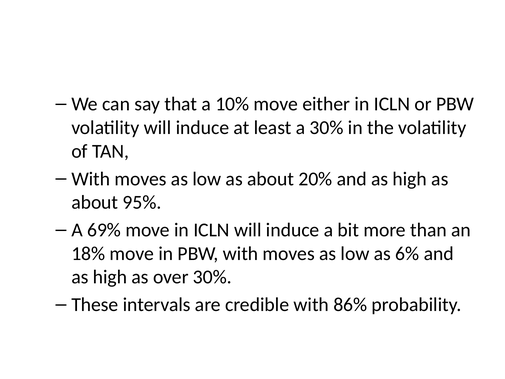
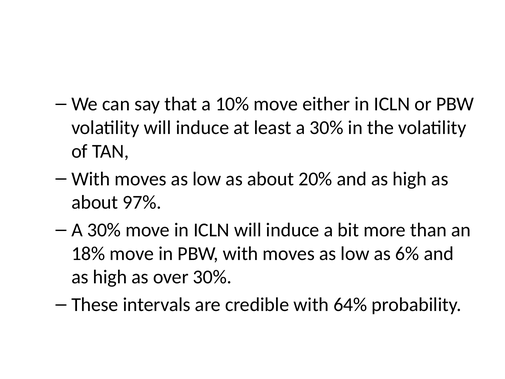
95%: 95% -> 97% (142, 202)
69%: 69% -> 30% (104, 230)
86%: 86% -> 64% (350, 305)
